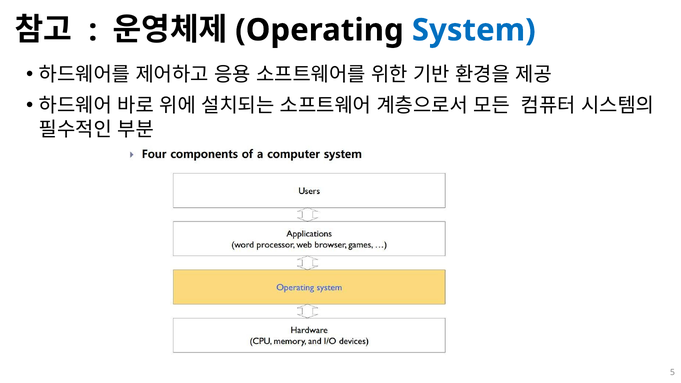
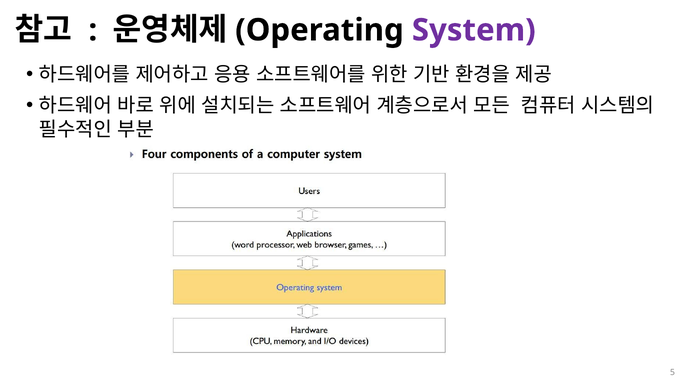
System colour: blue -> purple (474, 30)
